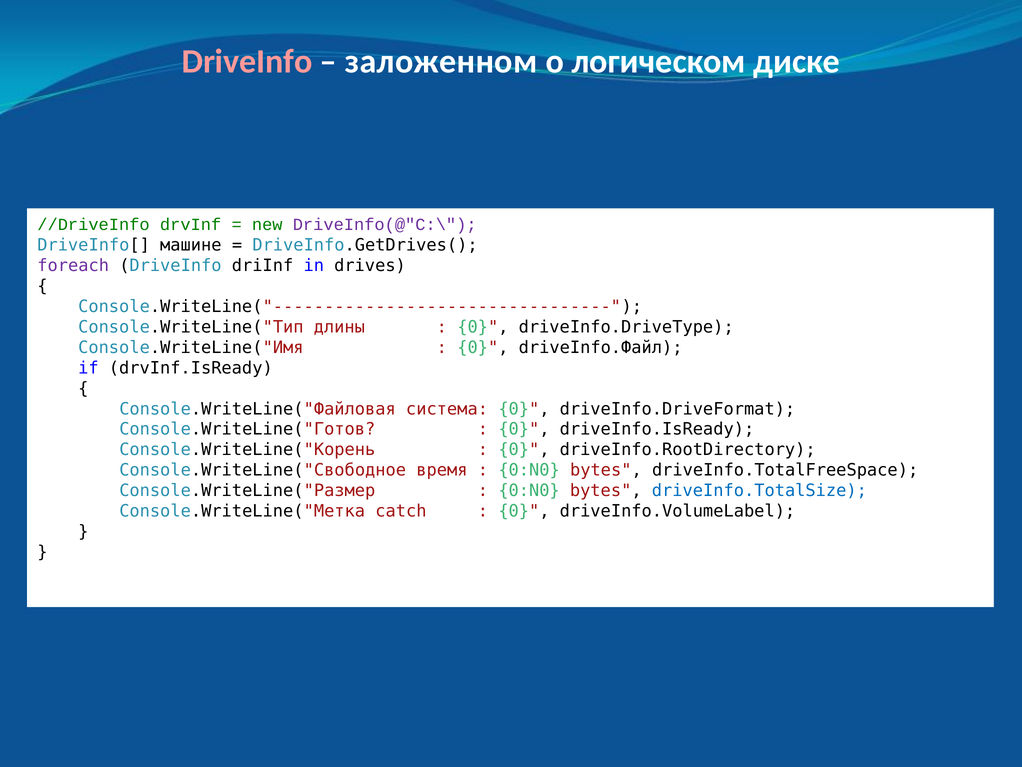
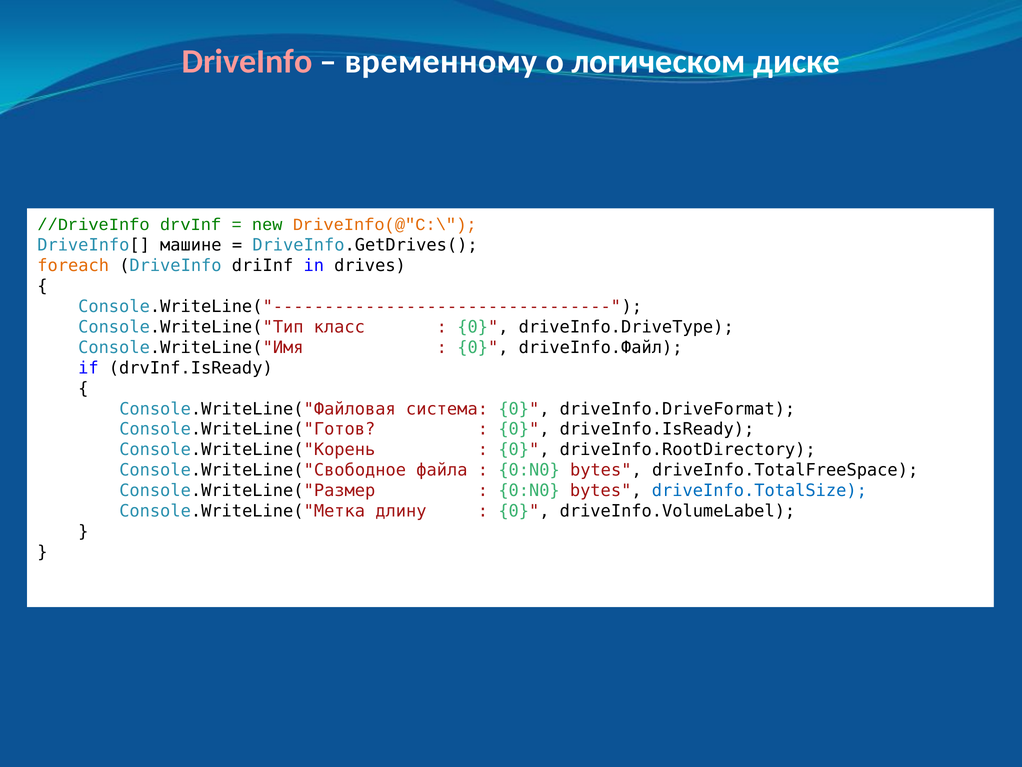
заложенном: заложенном -> временному (441, 62)
DriveInfo(@"C:\ colour: purple -> orange (385, 225)
foreach colour: purple -> orange (73, 266)
длины: длины -> класc (339, 327)
время: время -> файла (442, 470)
catch: catch -> длину (401, 511)
